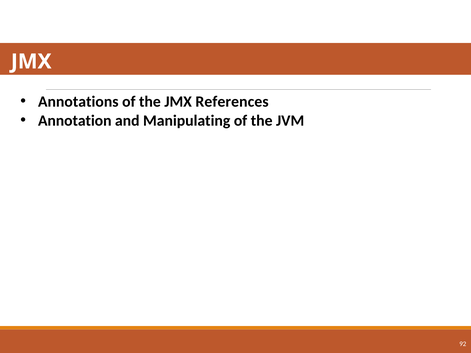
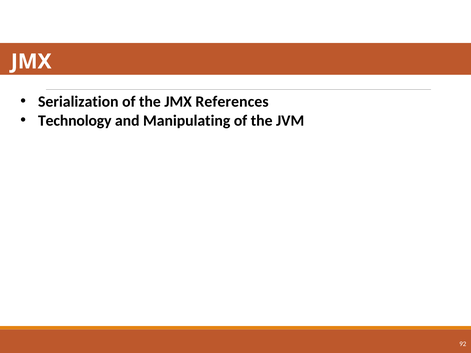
Annotations: Annotations -> Serialization (78, 102)
Annotation: Annotation -> Technology (75, 121)
